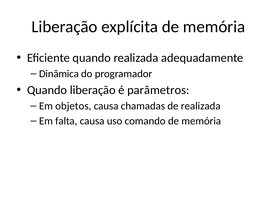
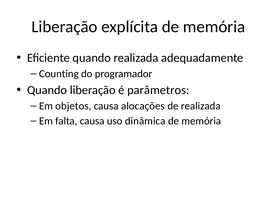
Dinâmica: Dinâmica -> Counting (59, 74)
chamadas: chamadas -> alocações (143, 106)
comando: comando -> dinâmica (145, 121)
